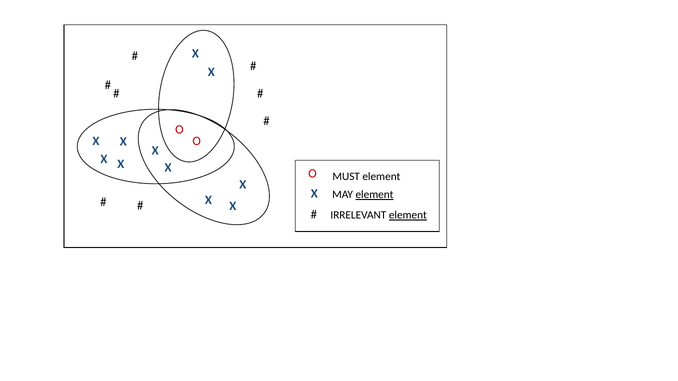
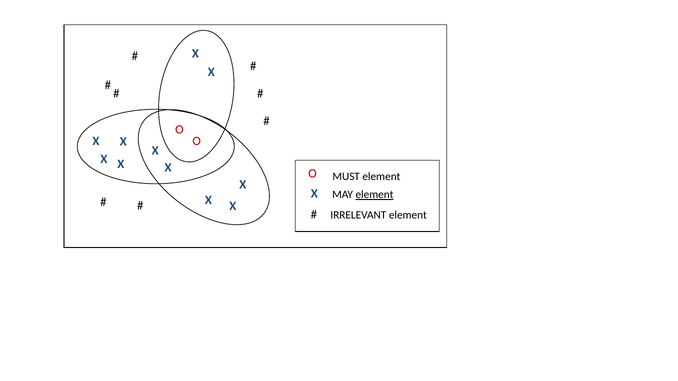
element underline: present -> none (408, 215)
